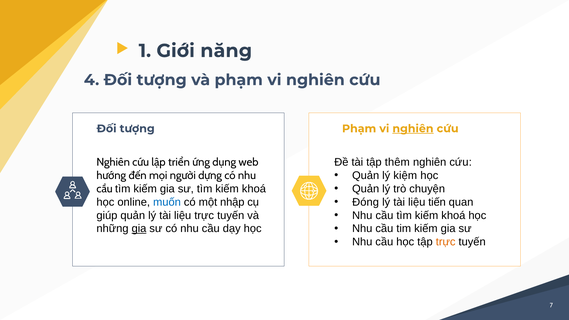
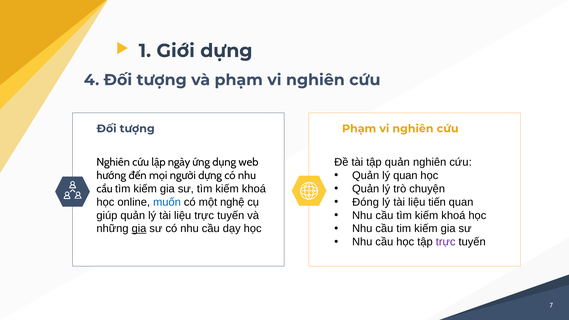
Giới năng: năng -> dựng (226, 51)
nghiên underline: present -> none (413, 129)
tập thêm: thêm -> quản (397, 162)
triển: triển -> ngày (179, 162)
lý kiệm: kiệm -> quan (405, 176)
nhập: nhập -> nghệ (232, 202)
trực colour: orange -> purple (446, 242)
